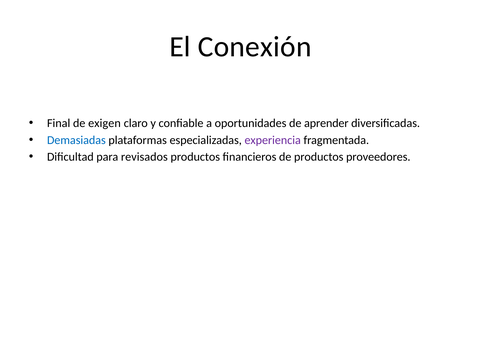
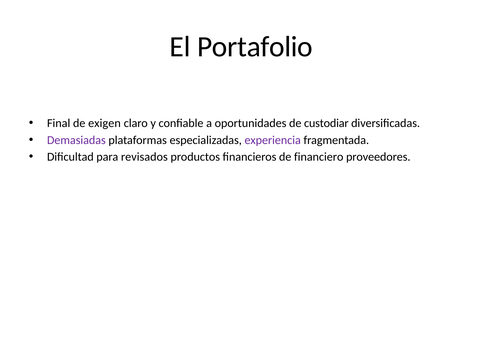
Conexión: Conexión -> Portafolio (255, 47)
aprender: aprender -> custodiar (326, 123)
Demasiadas colour: blue -> purple (76, 140)
de productos: productos -> financiero (319, 157)
